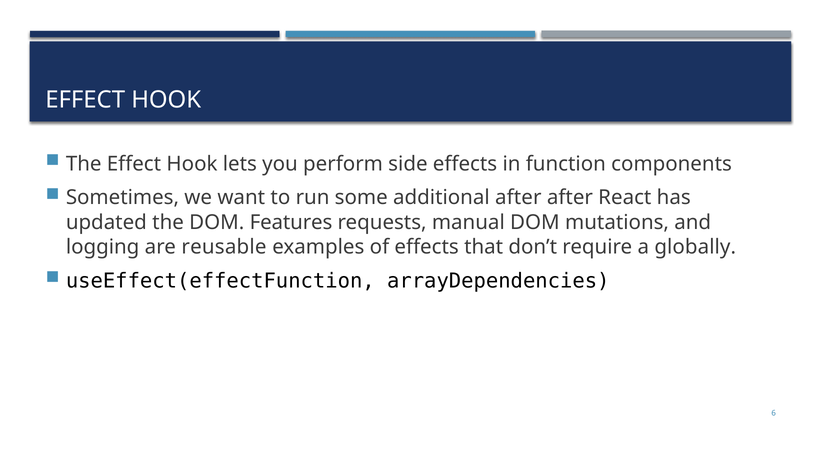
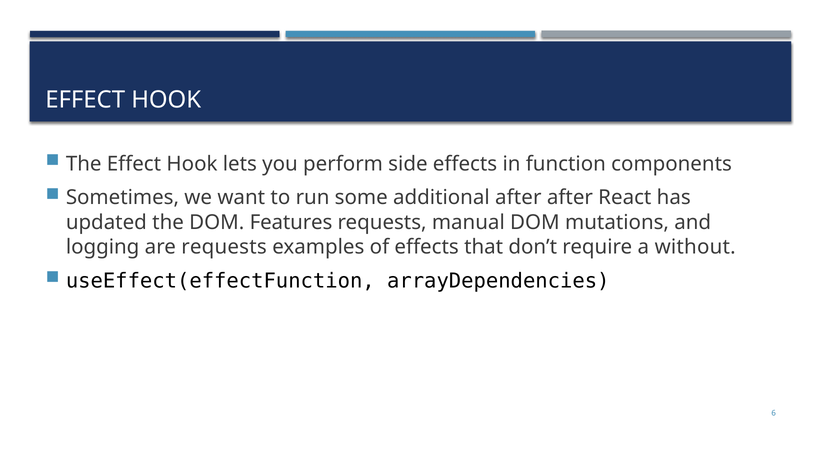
are reusable: reusable -> requests (224, 247)
globally: globally -> without (695, 247)
